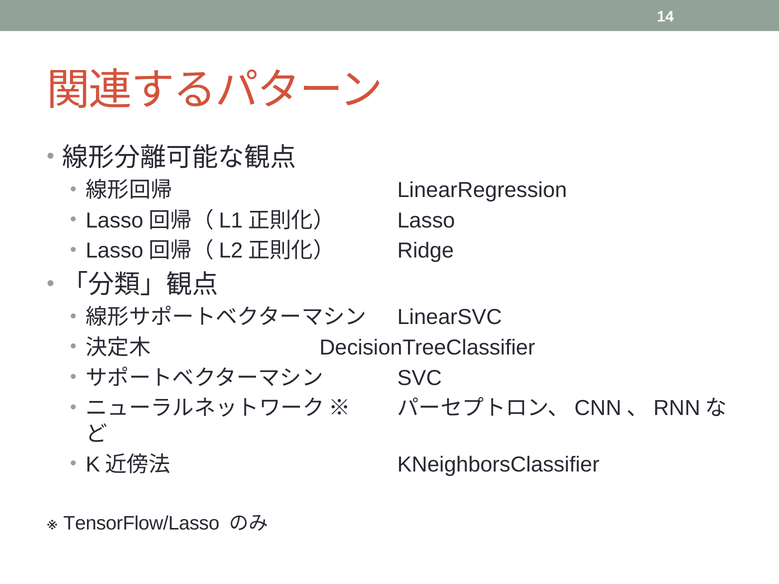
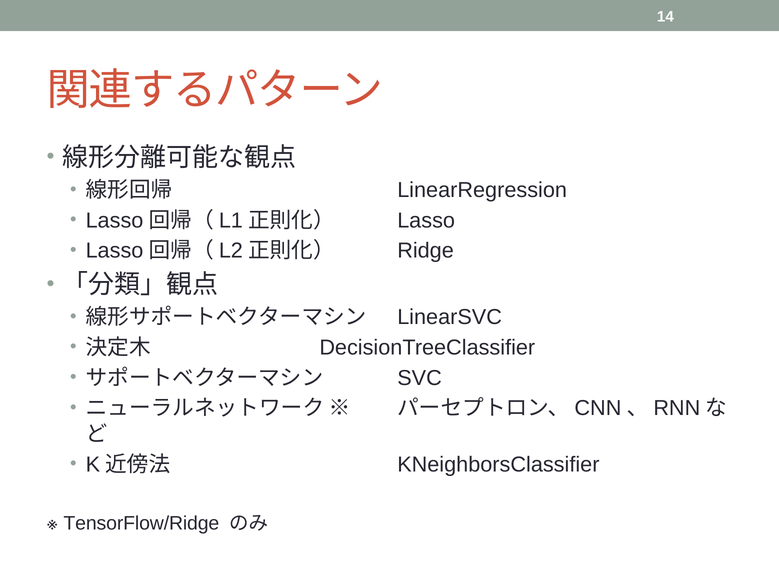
TensorFlow/Lasso: TensorFlow/Lasso -> TensorFlow/Ridge (141, 523)
